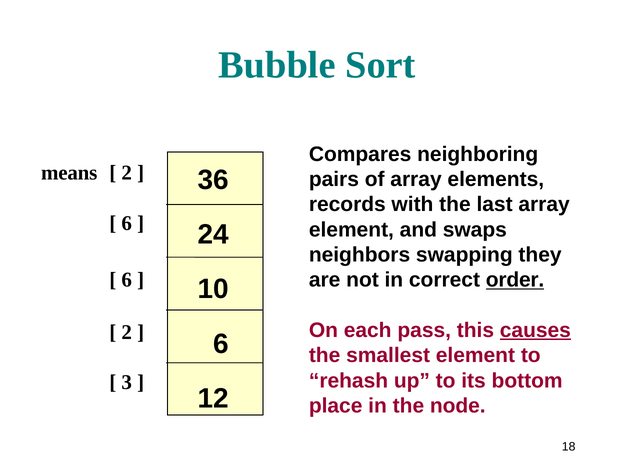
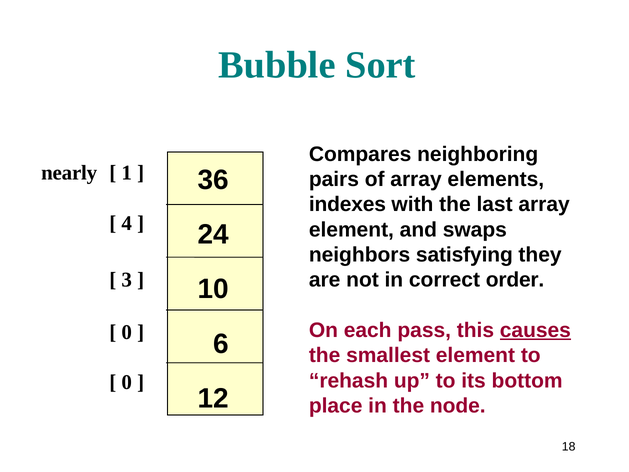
means: means -> nearly (69, 173)
2: 2 -> 1 (127, 173)
records: records -> indexes (347, 204)
6: 6 -> 4 (127, 223)
swapping: swapping -> satisfying (464, 255)
6: 6 -> 3 (127, 280)
order underline: present -> none (515, 280)
2: 2 -> 0 (127, 332)
3: 3 -> 0 (127, 382)
